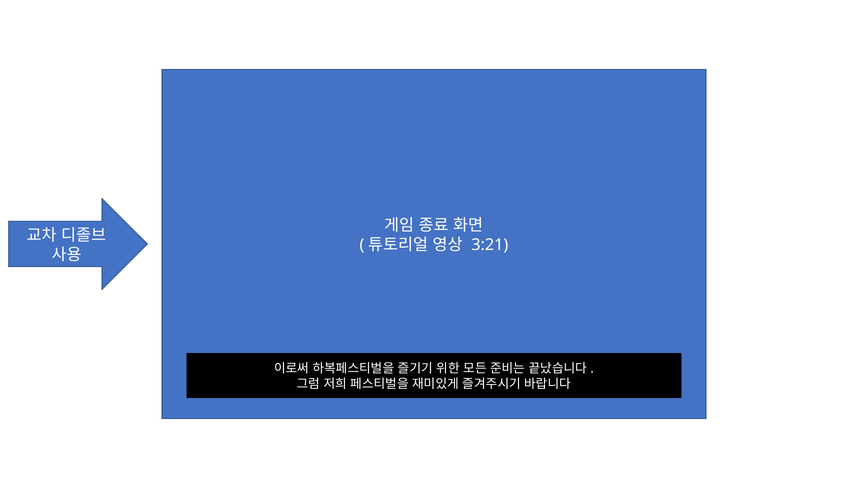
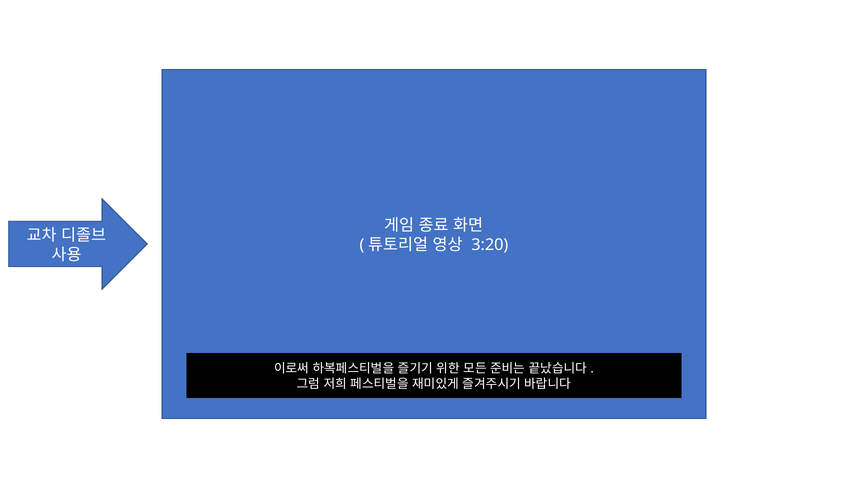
3:21: 3:21 -> 3:20 (490, 245)
